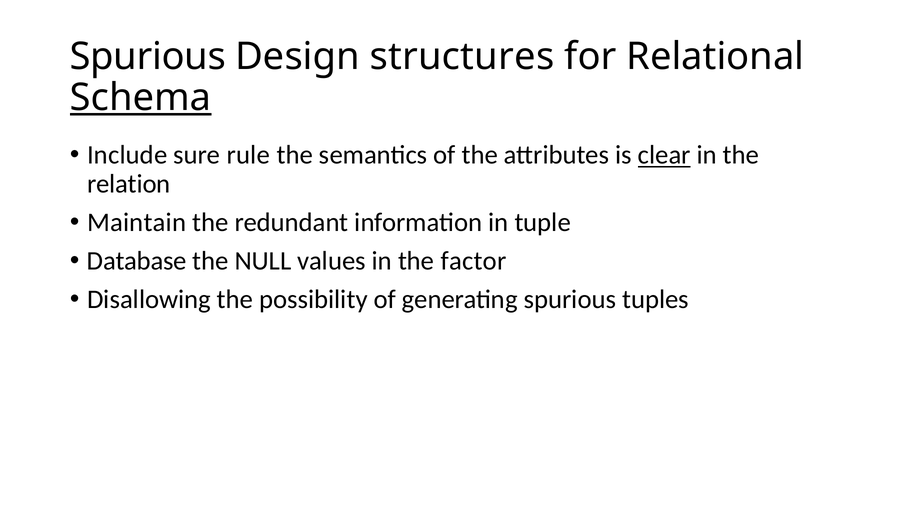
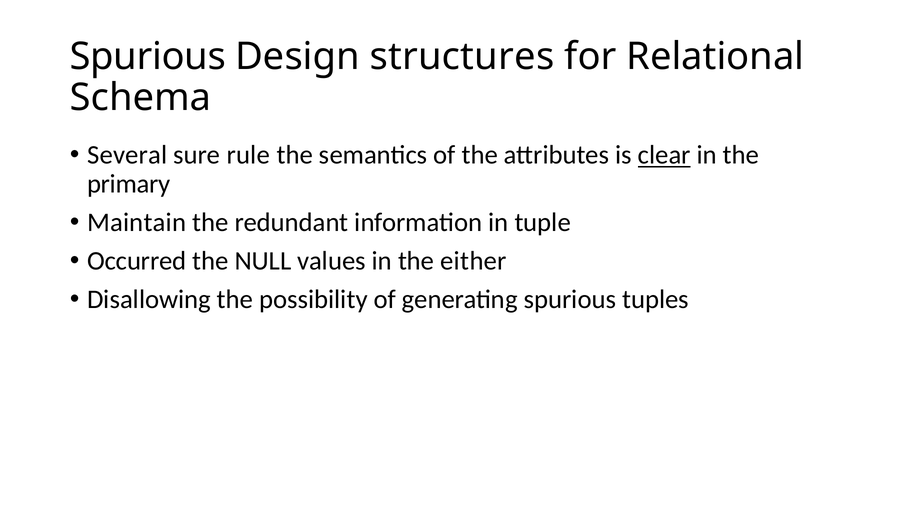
Schema underline: present -> none (141, 98)
Include: Include -> Several (127, 155)
relation: relation -> primary (129, 184)
Database: Database -> Occurred (137, 261)
factor: factor -> either (474, 261)
